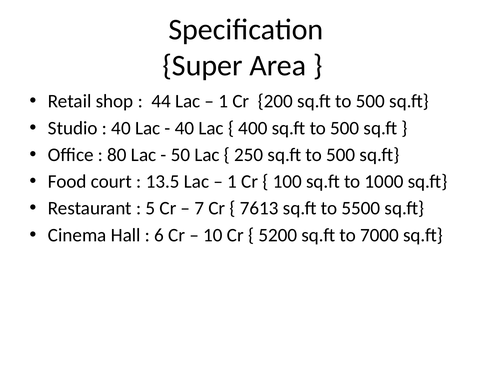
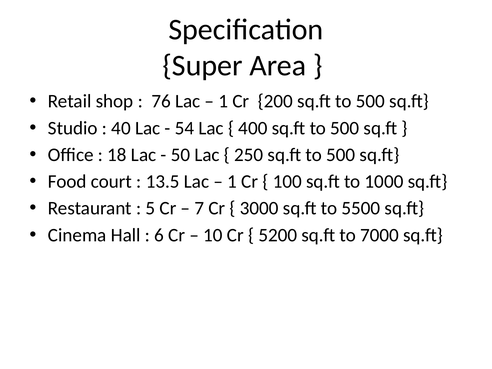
44: 44 -> 76 (161, 101)
40: 40 -> 54 (184, 128)
80: 80 -> 18 (117, 155)
7613: 7613 -> 3000 (259, 208)
